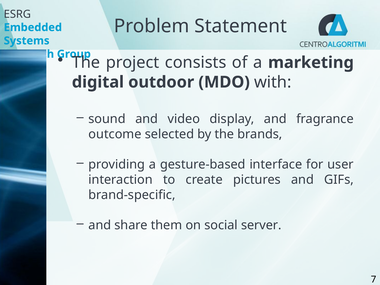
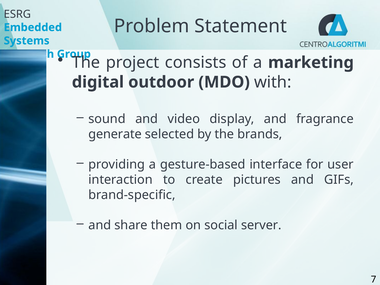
outcome: outcome -> generate (115, 134)
